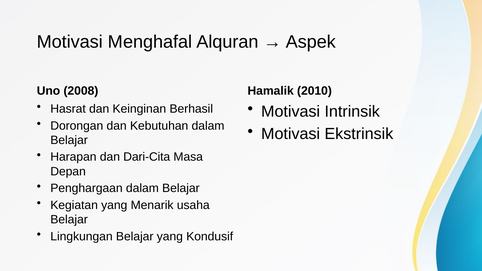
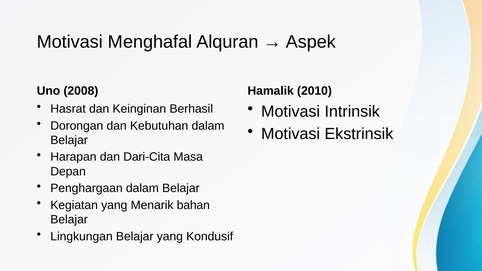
usaha: usaha -> bahan (193, 205)
